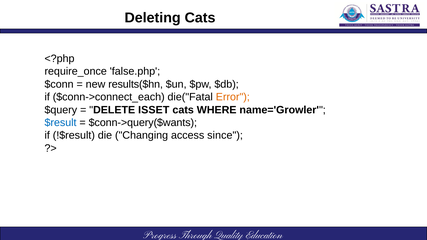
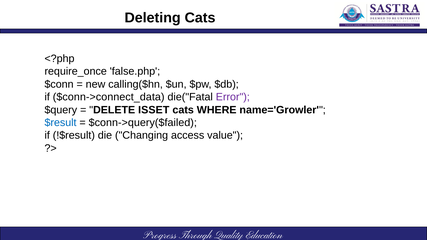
results($hn: results($hn -> calling($hn (136, 84)
$conn->connect_each: $conn->connect_each -> $conn->connect_data (109, 97)
Error colour: orange -> purple (233, 97)
$conn->query($wants: $conn->query($wants -> $conn->query($failed (143, 123)
since: since -> value (225, 136)
